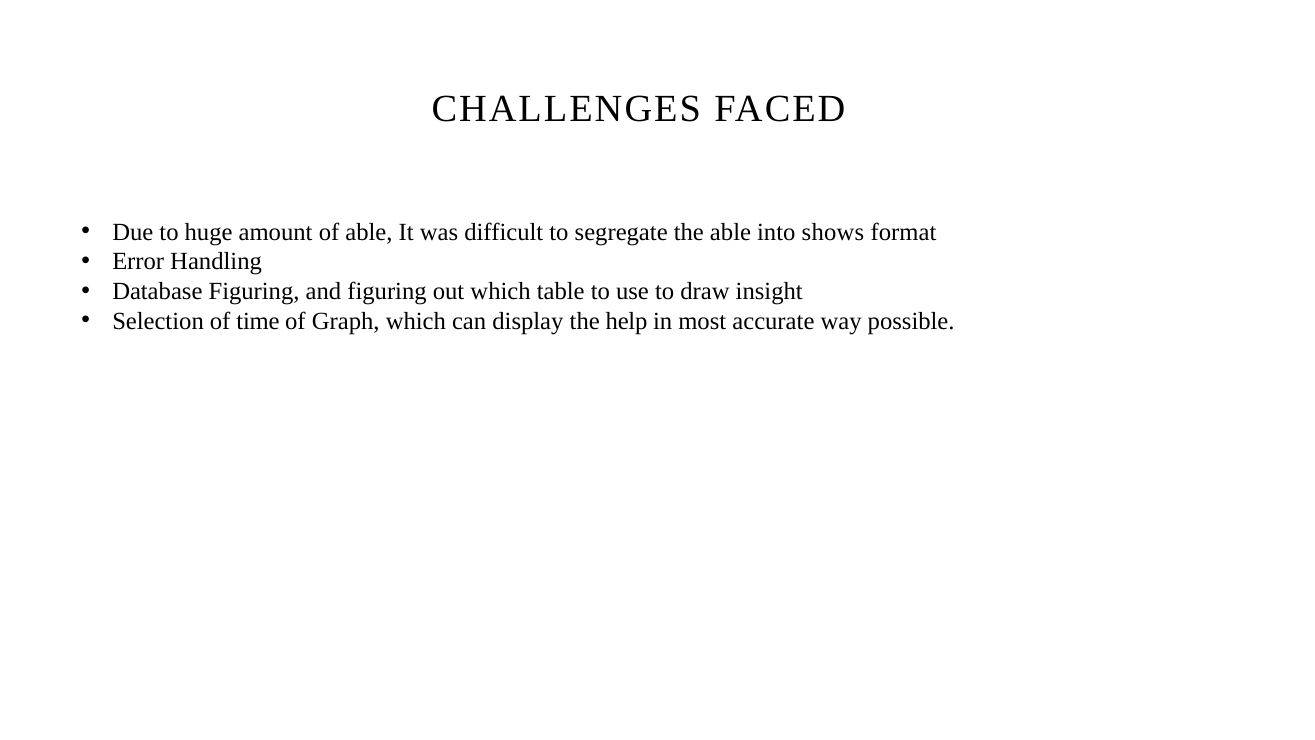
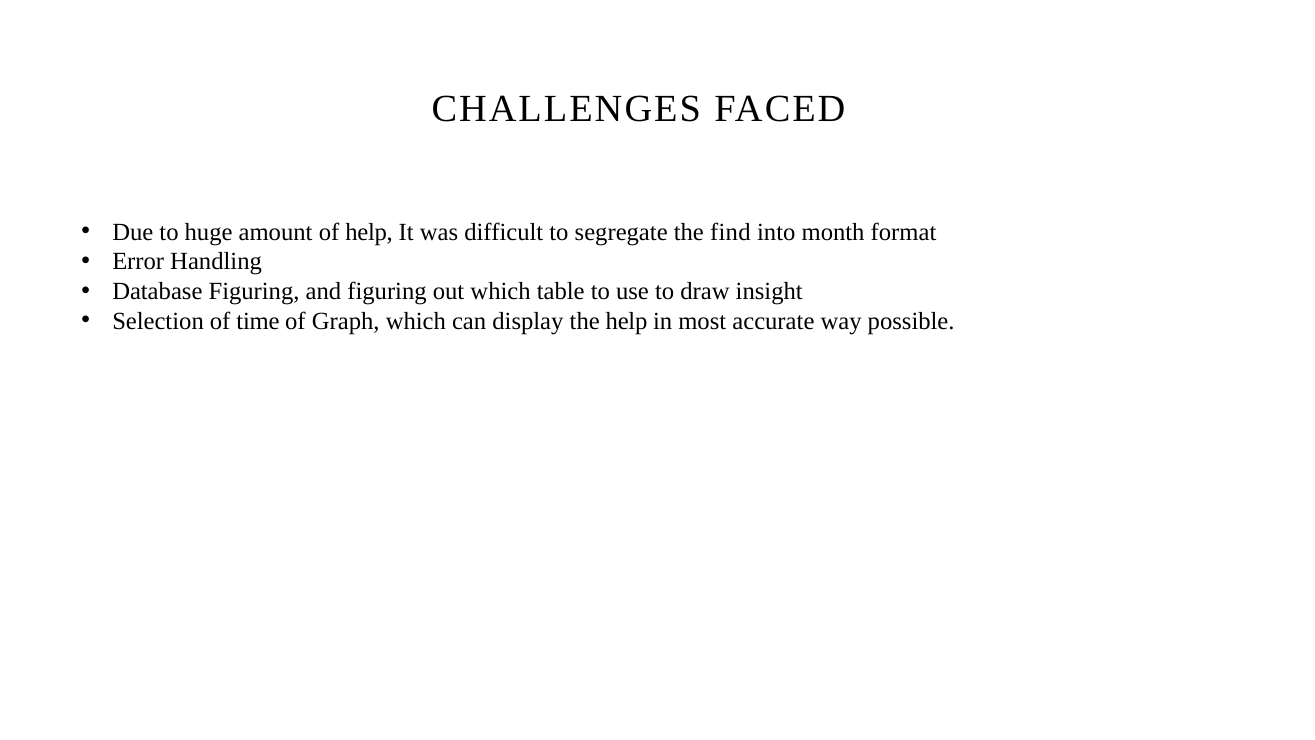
of able: able -> help (369, 232)
the able: able -> find (730, 232)
shows: shows -> month (833, 232)
